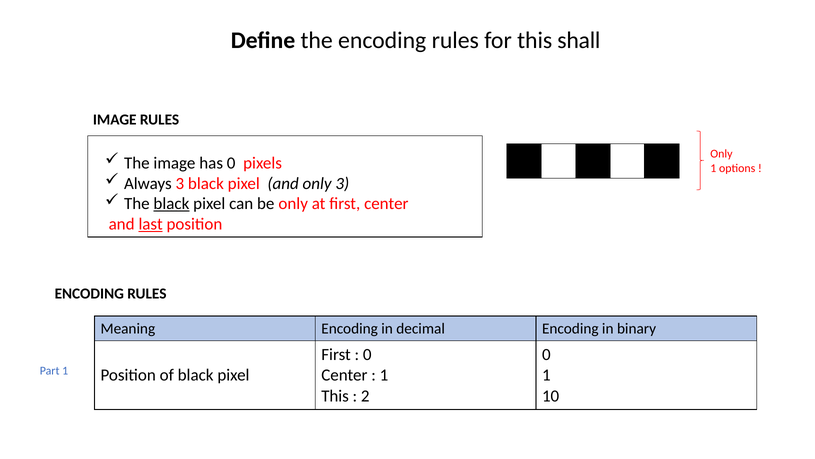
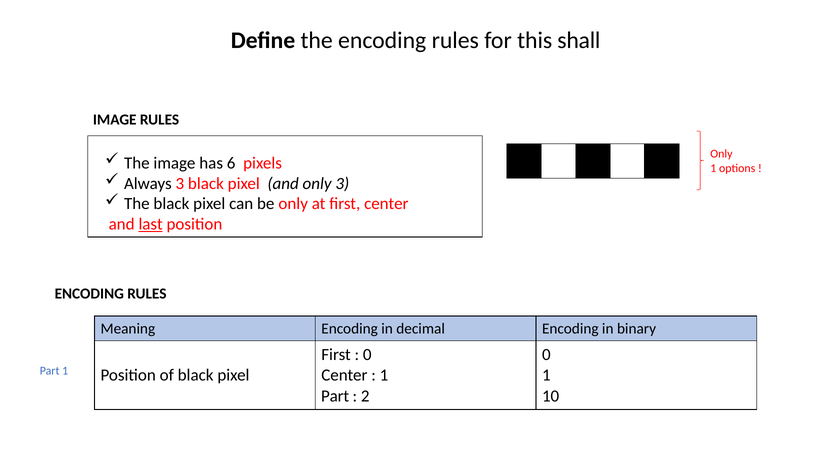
has 0: 0 -> 6 (231, 163)
black underline: present -> none (171, 204)
This: This -> Part (335, 396)
